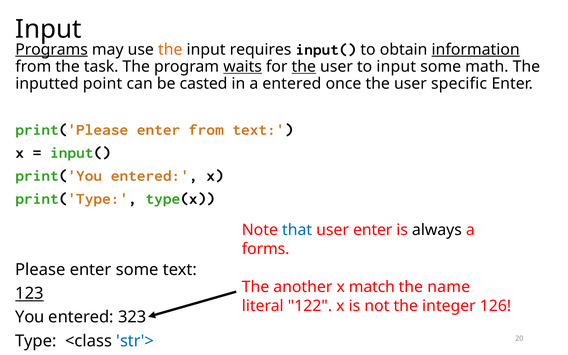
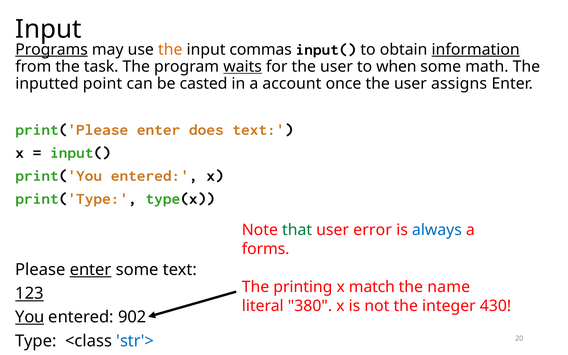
requires: requires -> commas (261, 49)
the underline: present -> none (304, 67)
to input: input -> when (396, 67)
a entered: entered -> account (292, 84)
specific: specific -> assigns (459, 84)
enter from: from -> does (206, 130)
that colour: blue -> green (297, 230)
user enter: enter -> error (373, 230)
always colour: black -> blue (437, 230)
enter underline: none -> present (91, 270)
another: another -> printing (303, 287)
122: 122 -> 380 (310, 306)
126: 126 -> 430 (495, 306)
You underline: none -> present (30, 317)
323: 323 -> 902 (132, 317)
